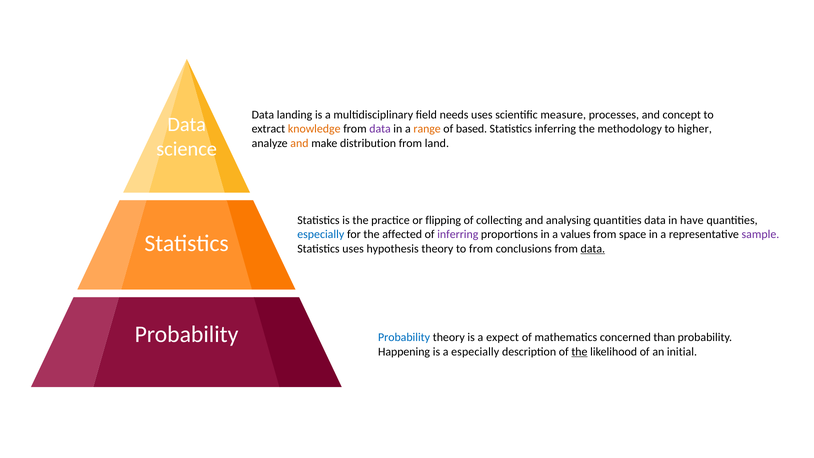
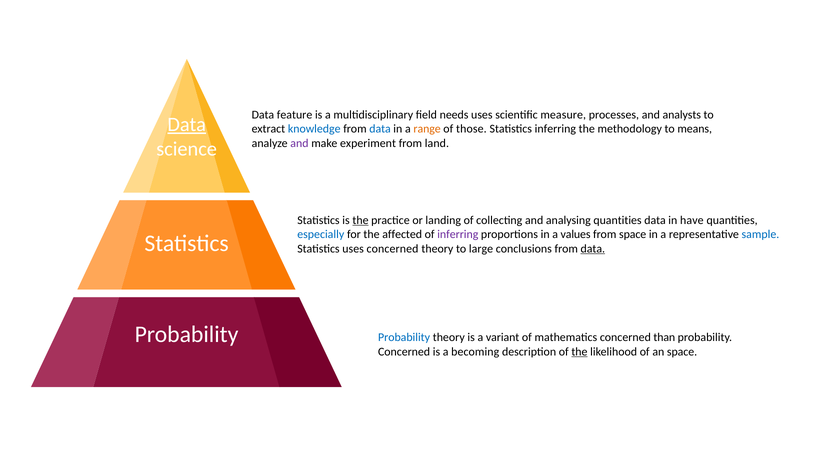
landing: landing -> feature (295, 115)
concept: concept -> analysts (682, 115)
Data underline: none -> present (187, 124)
knowledge colour: orange -> blue (314, 129)
data colour: purple -> blue (380, 129)
based: based -> those (471, 129)
higher: higher -> means (695, 129)
and colour: orange -> purple (299, 143)
distribution: distribution -> experiment (368, 143)
the underline: none -> present (360, 220)
flipping: flipping -> landing (443, 220)
sample colour: purple -> blue (760, 234)
uses hypothesis: hypothesis -> concerned (393, 249)
to from: from -> large (481, 249)
expect: expect -> variant (503, 337)
Happening: Happening -> Concerned (404, 352)
a especially: especially -> becoming (475, 352)
an initial: initial -> space (682, 352)
